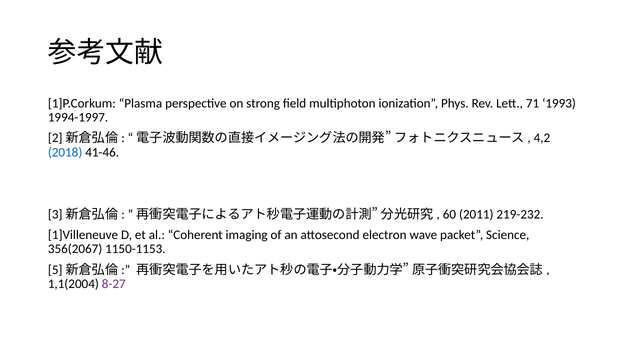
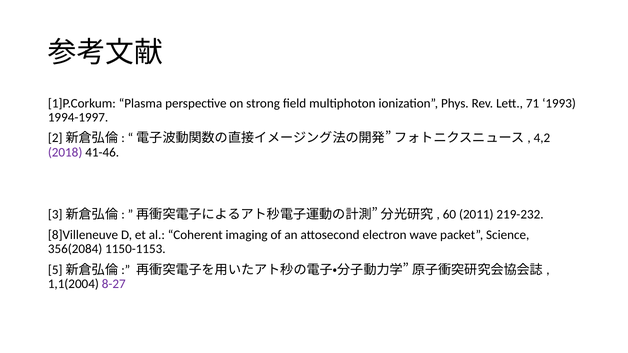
2018 colour: blue -> purple (65, 152)
1]Villeneuve: 1]Villeneuve -> 8]Villeneuve (83, 235)
356(2067: 356(2067 -> 356(2084 (75, 249)
